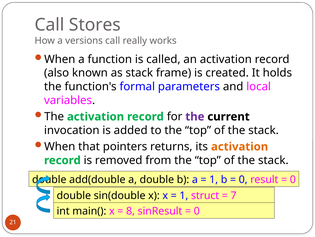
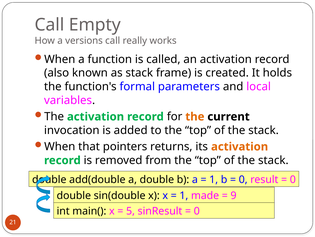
Stores: Stores -> Empty (95, 25)
the colour: purple -> orange (195, 116)
struct: struct -> made (205, 195)
7: 7 -> 9 (234, 195)
8: 8 -> 5 (130, 211)
